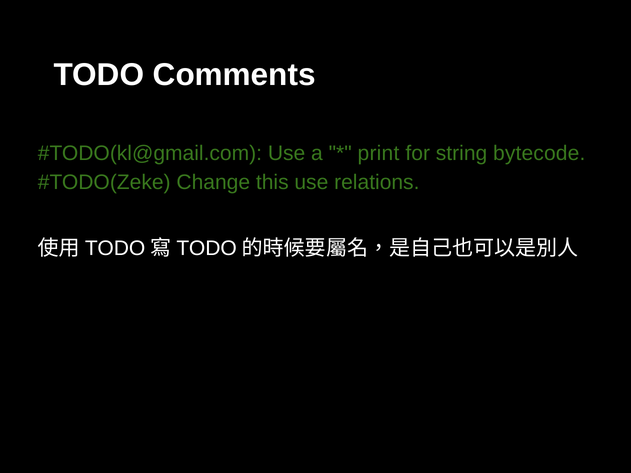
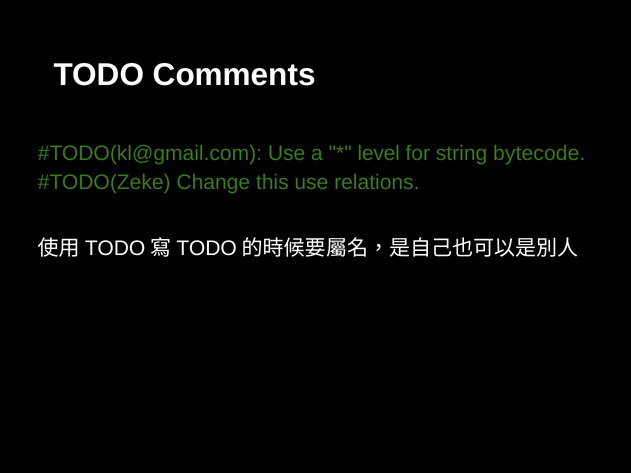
print: print -> level (379, 154)
